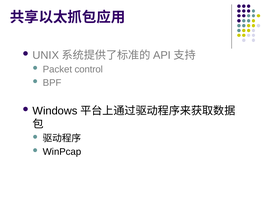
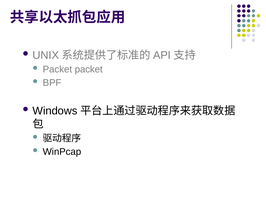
Packet control: control -> packet (89, 70)
